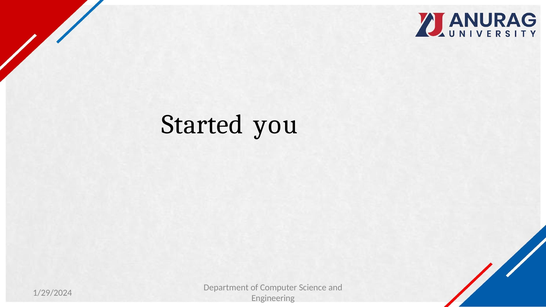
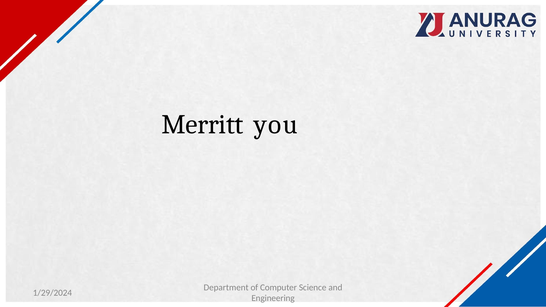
Started: Started -> Merritt (203, 124)
